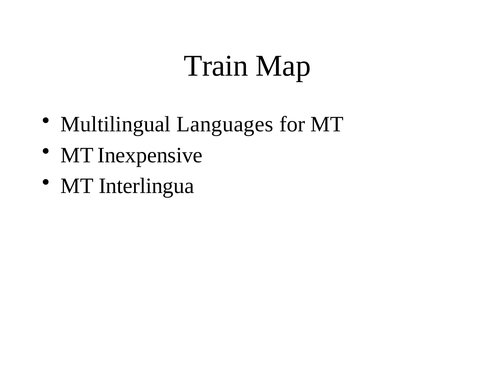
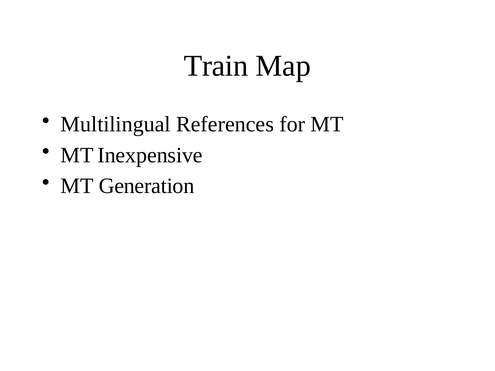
Languages: Languages -> References (225, 124)
Interlingua: Interlingua -> Generation (147, 186)
